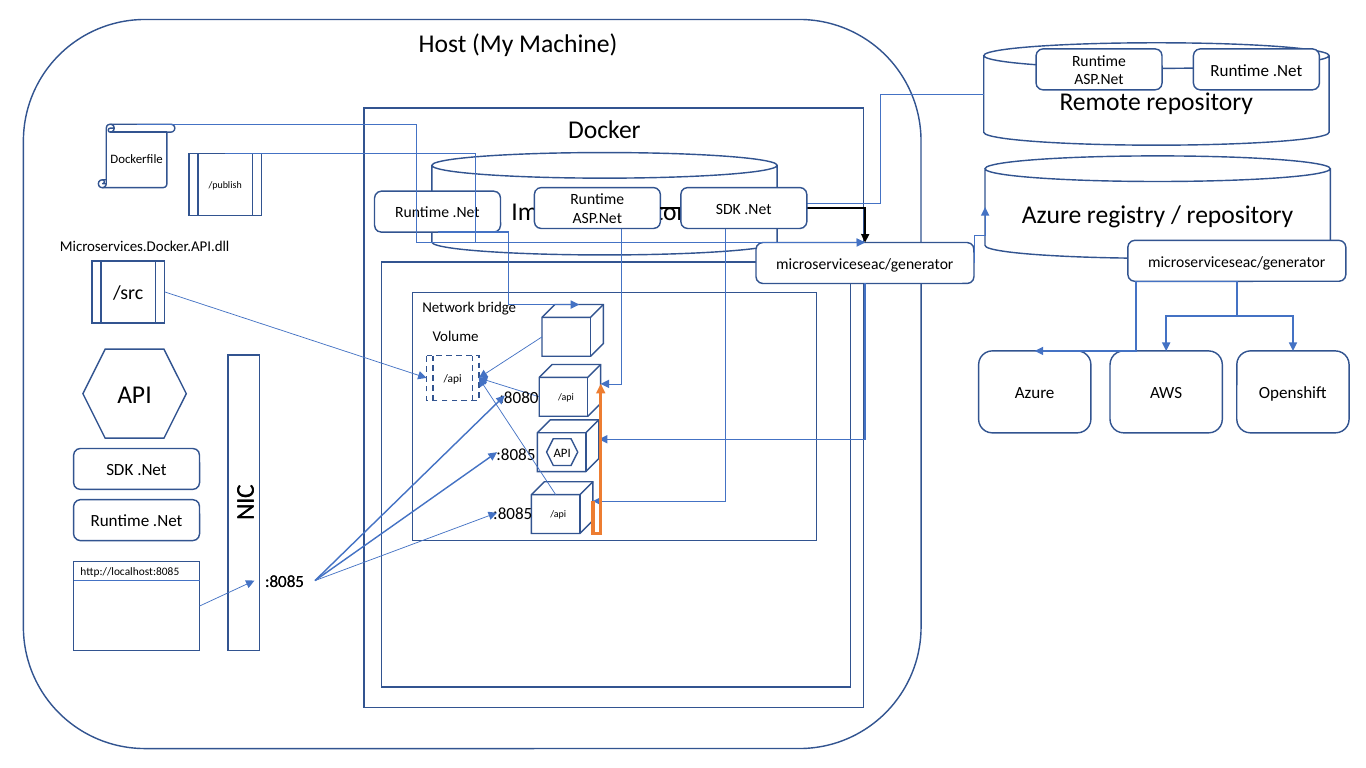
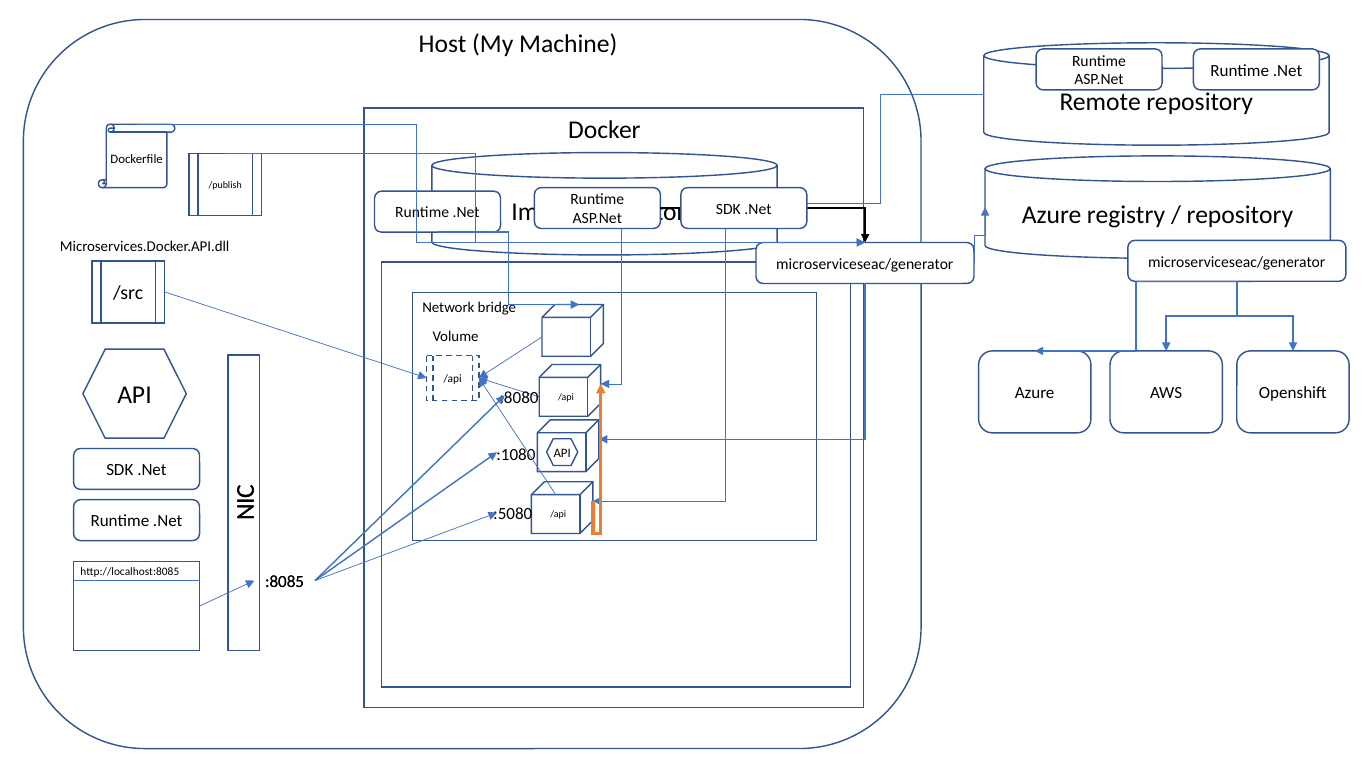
:8085: :8085 -> :1080 (516, 455)
:8085: :8085 -> :5080 (513, 514)
